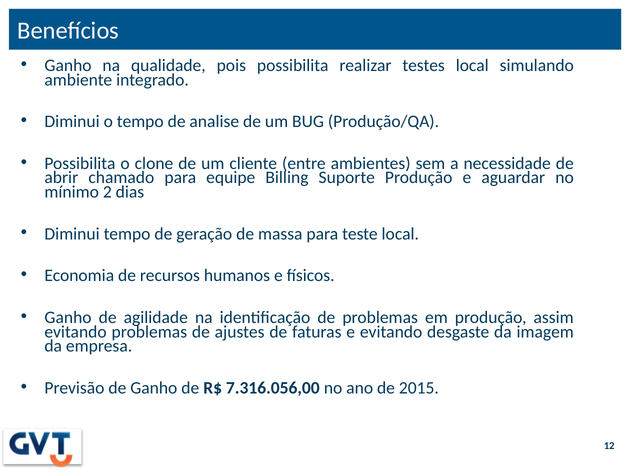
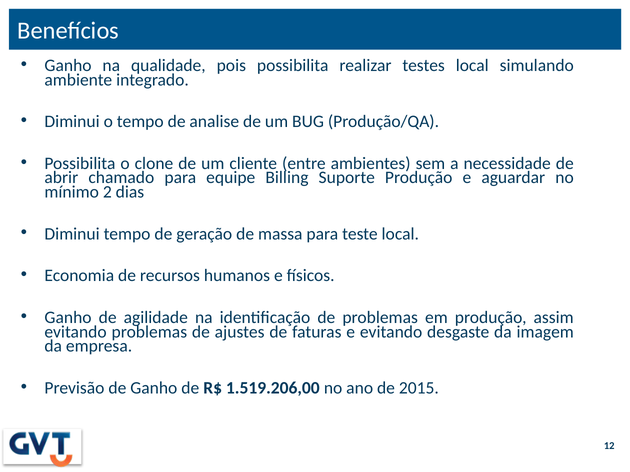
7.316.056,00: 7.316.056,00 -> 1.519.206,00 (273, 388)
